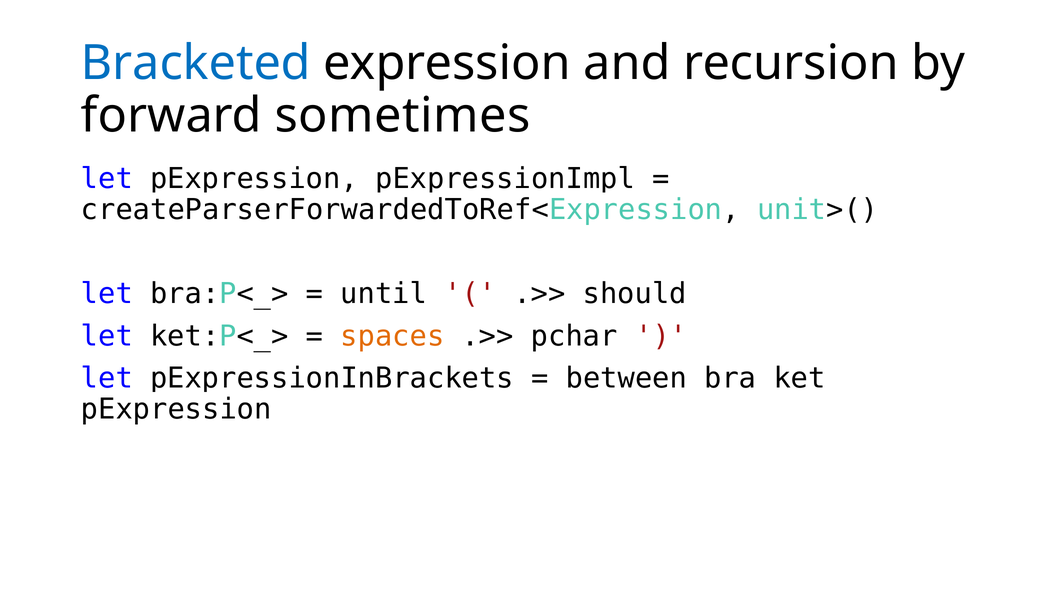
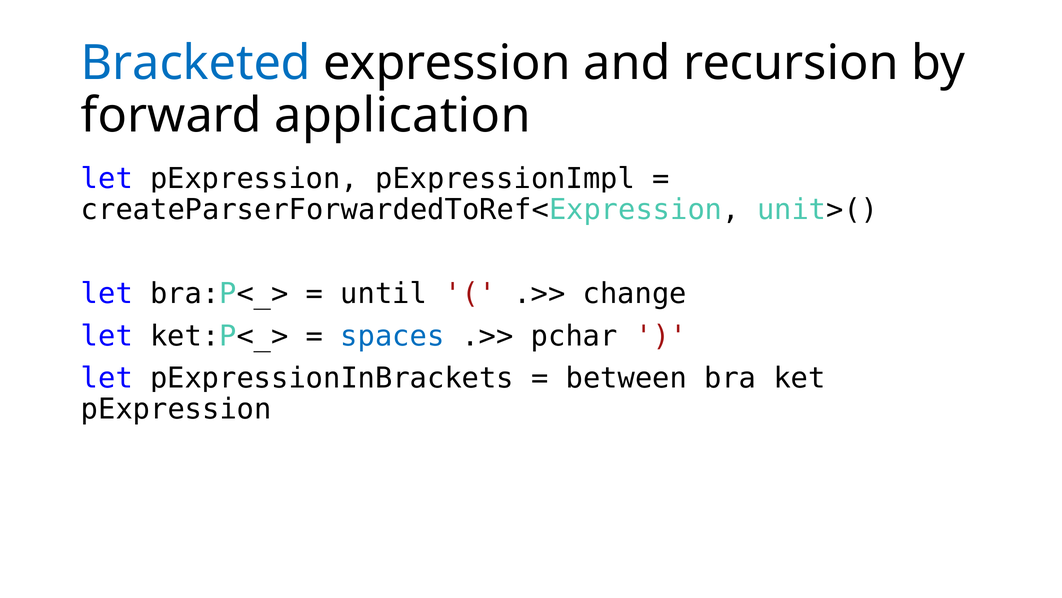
sometimes: sometimes -> application (403, 115)
should: should -> change (635, 294)
spaces colour: orange -> blue (392, 336)
